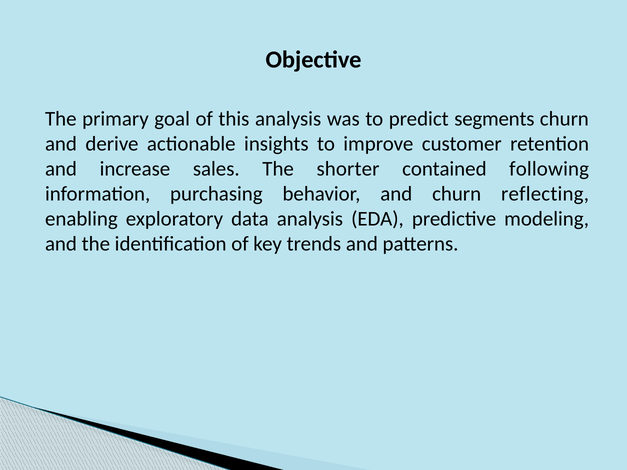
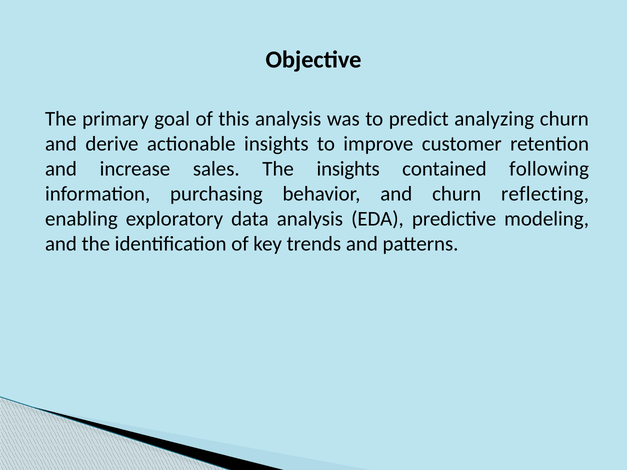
segments: segments -> analyzing (494, 119)
The shorter: shorter -> insights (348, 169)
